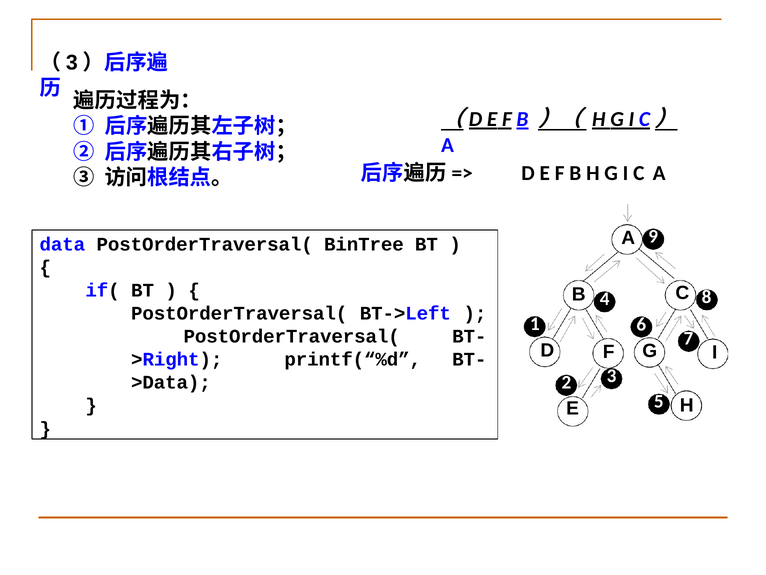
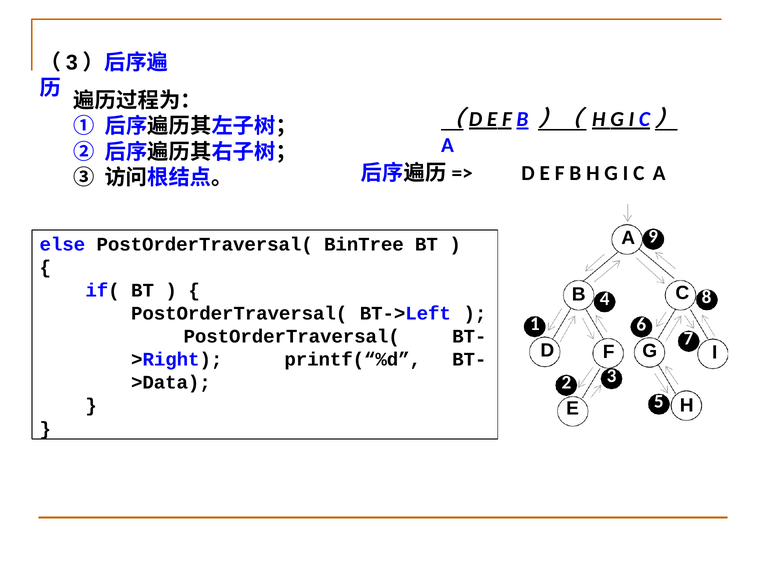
data: data -> else (62, 244)
